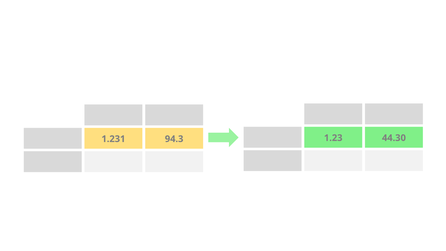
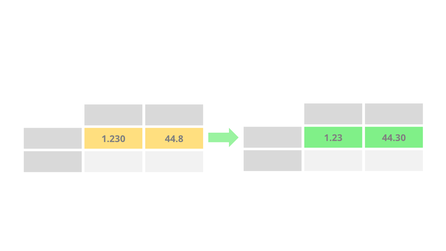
1.231: 1.231 -> 1.230 (113, 139)
94.3: 94.3 -> 44.8 (174, 139)
